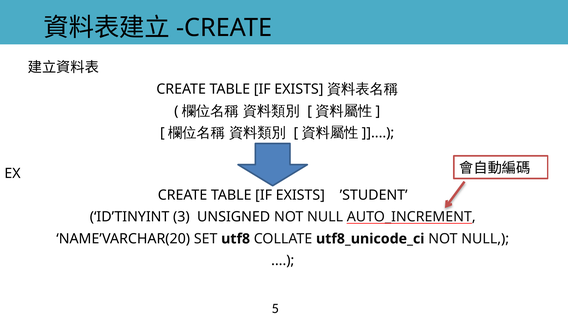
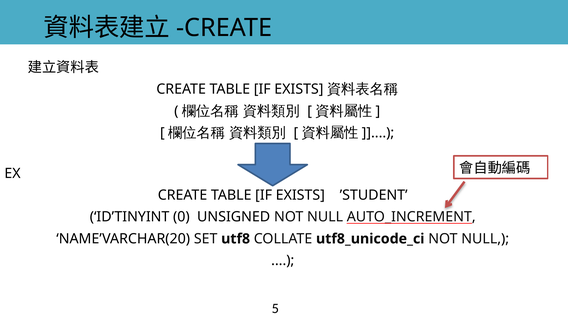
3: 3 -> 0 (181, 217)
